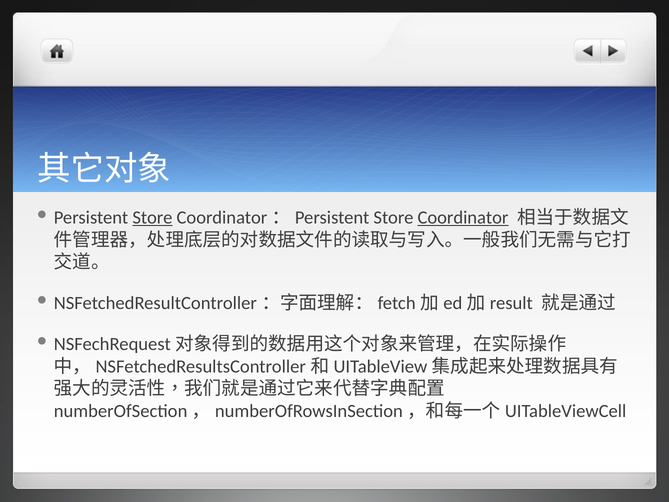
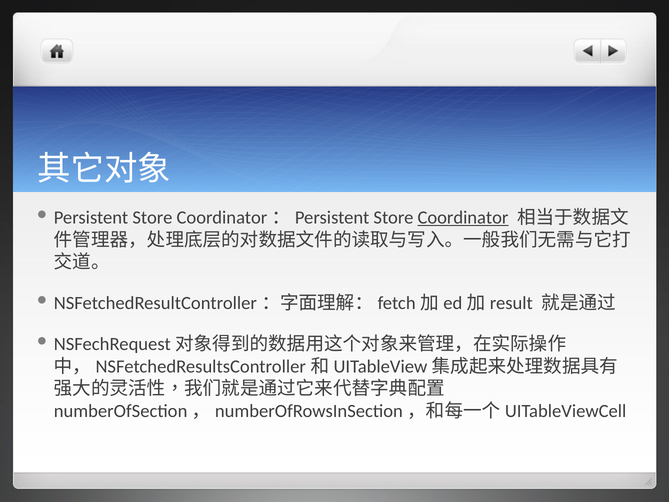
Store underline: present -> none (152, 217)
